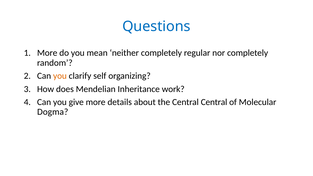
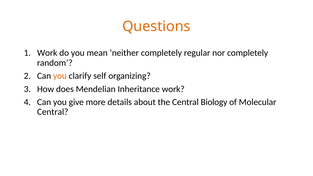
Questions colour: blue -> orange (156, 26)
More: More -> Work (47, 53)
Central Central: Central -> Biology (214, 102)
Dogma: Dogma -> Central (53, 112)
